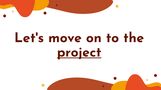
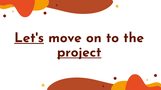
Let's underline: none -> present (29, 38)
